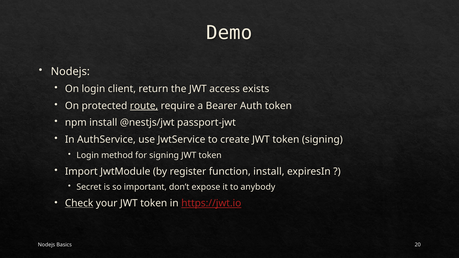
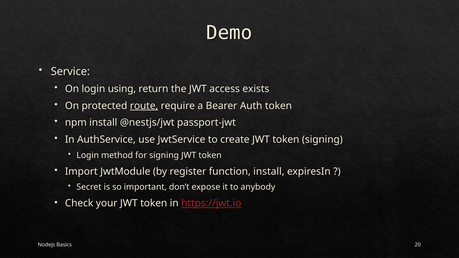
Nodejs: Nodejs -> Service (70, 71)
client: client -> using (122, 89)
Check underline: present -> none (79, 203)
